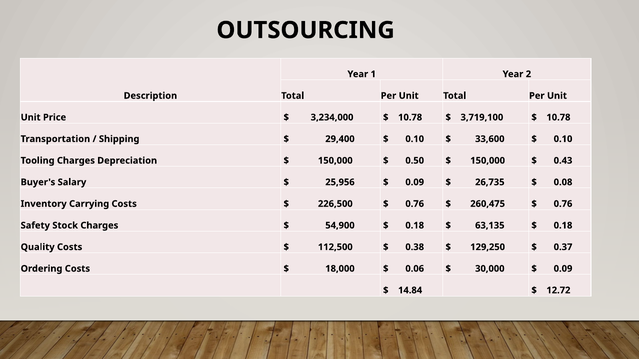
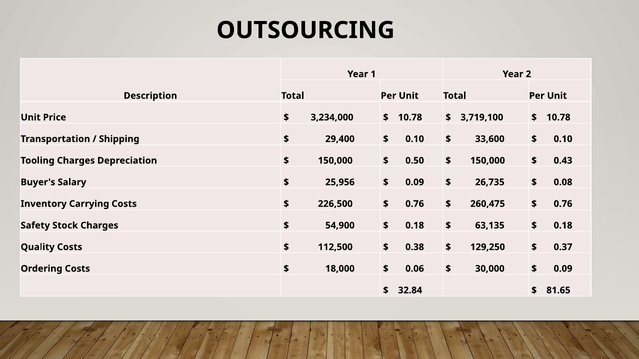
14.84: 14.84 -> 32.84 (410, 291)
12.72: 12.72 -> 81.65 (558, 291)
